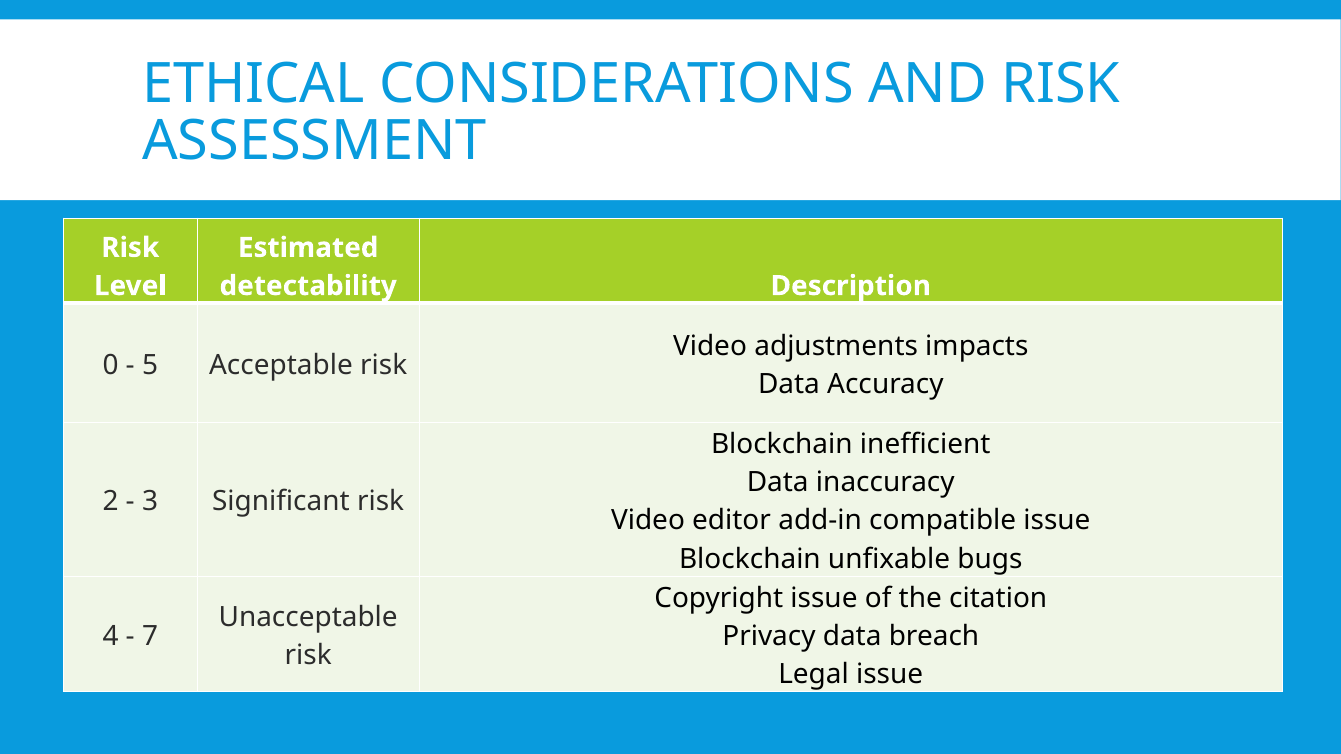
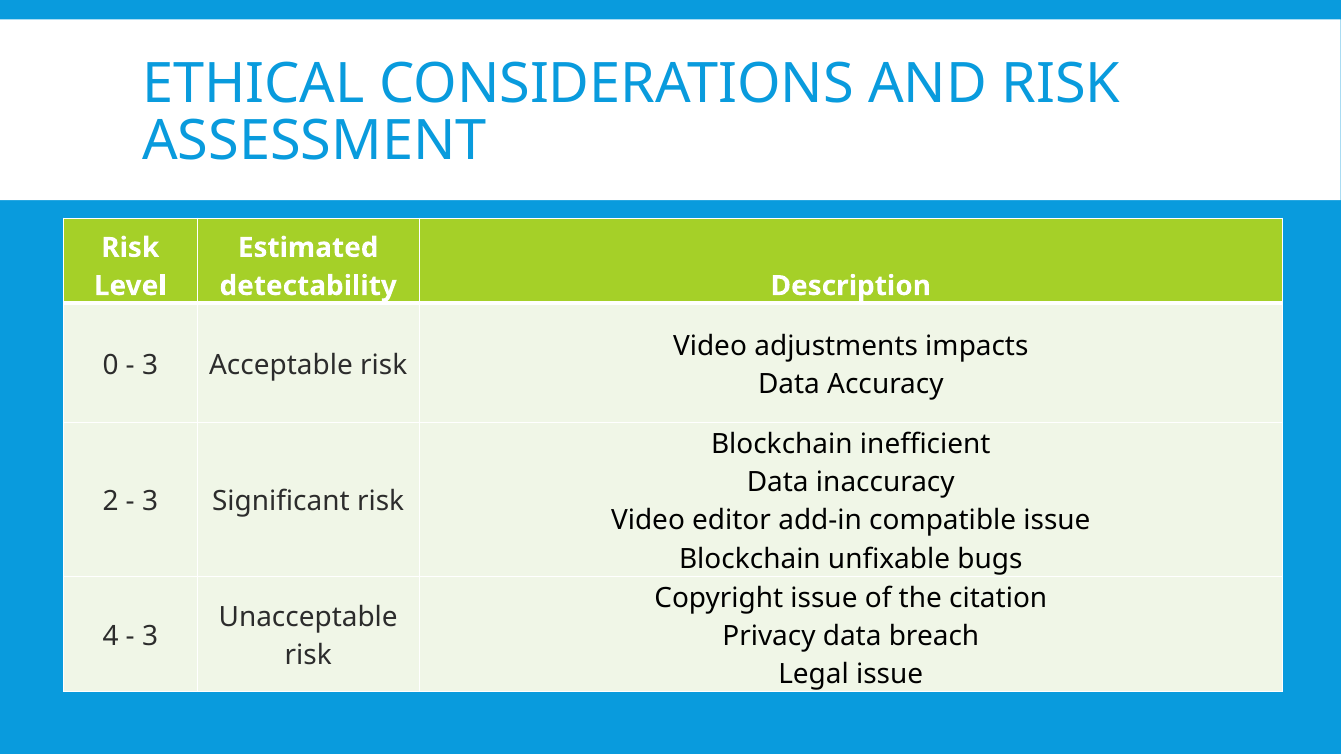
5: 5 -> 3 (150, 365)
7: 7 -> 3 (150, 637)
